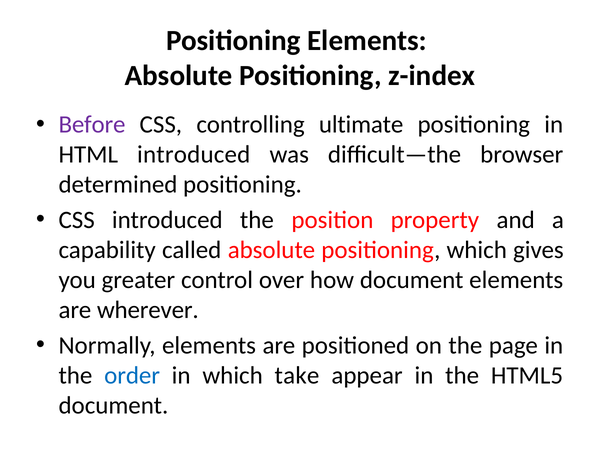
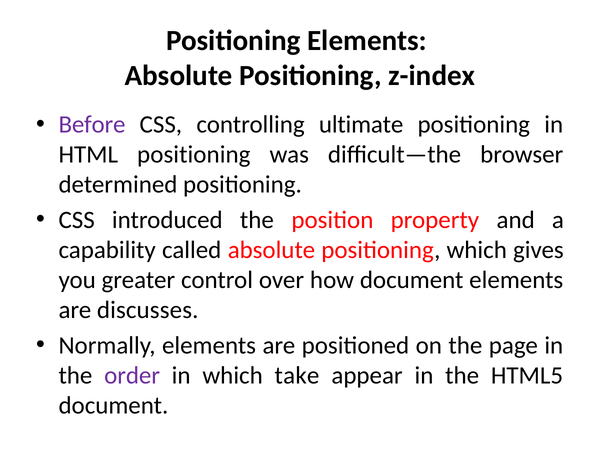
HTML introduced: introduced -> positioning (194, 155)
wherever: wherever -> discusses (148, 310)
order colour: blue -> purple (132, 375)
